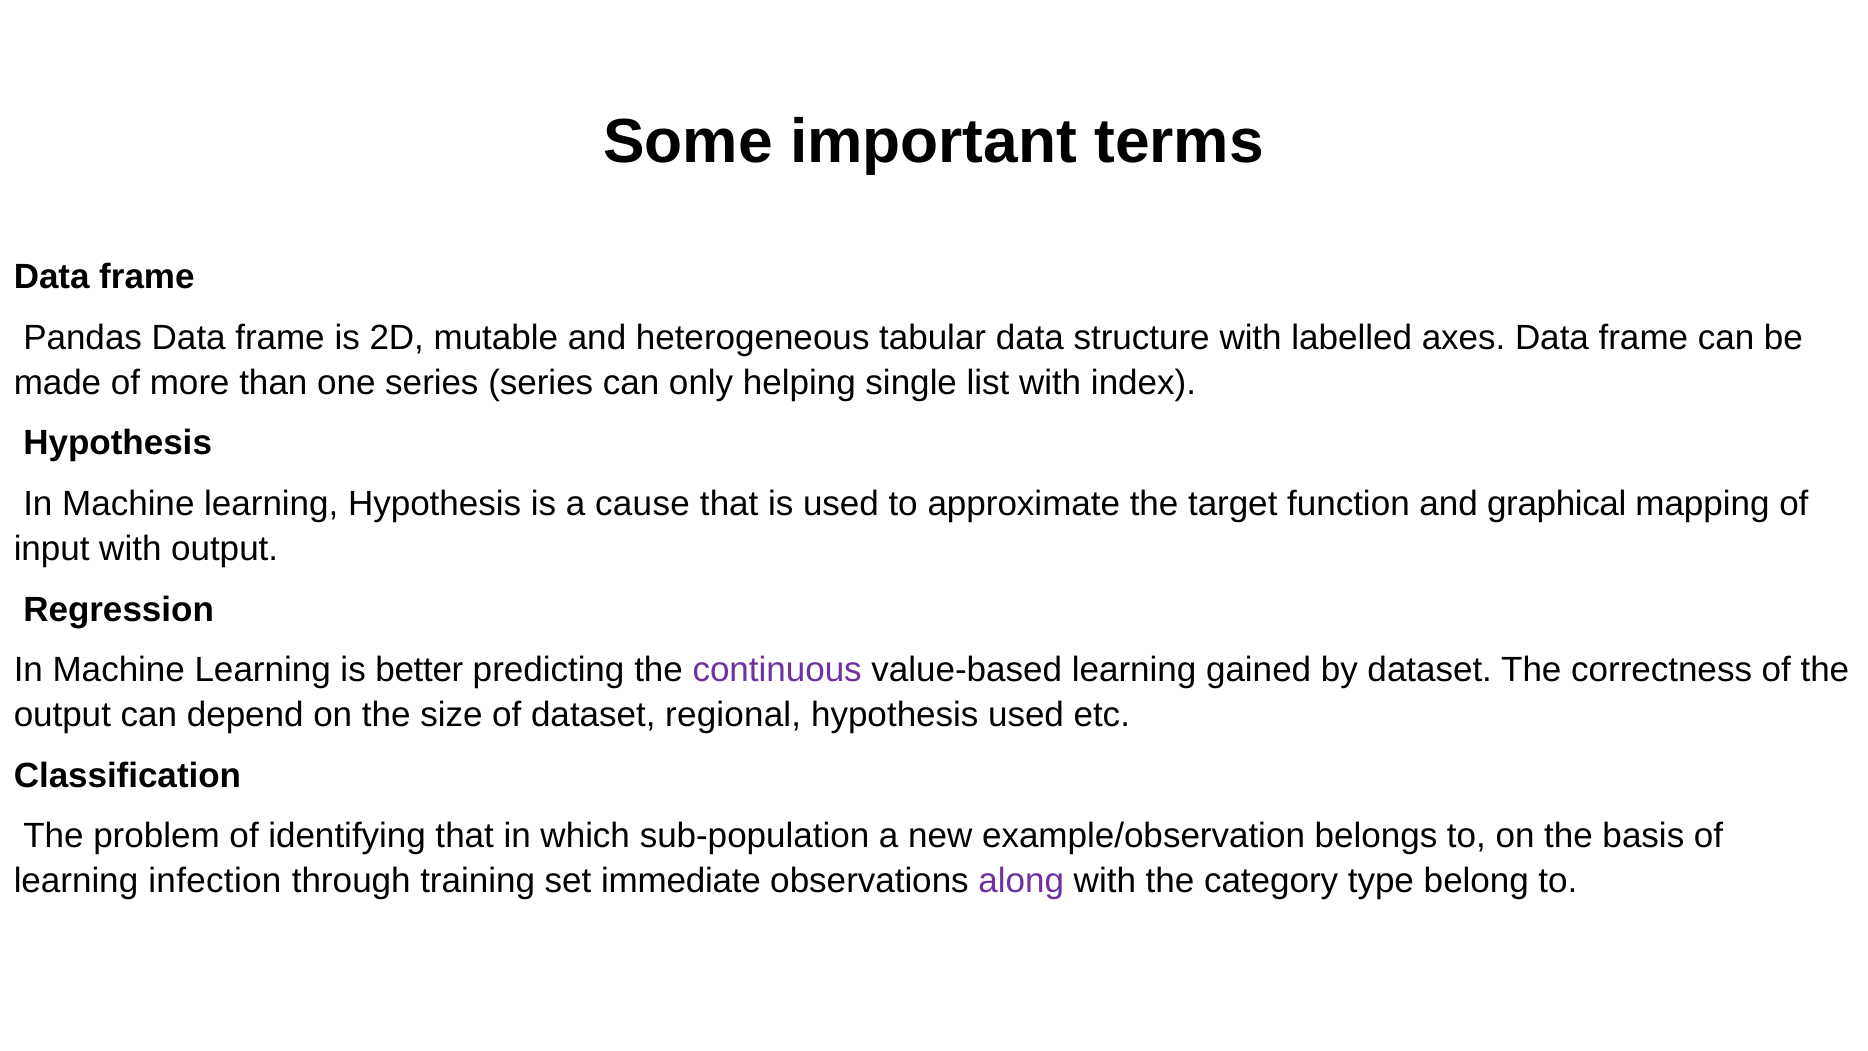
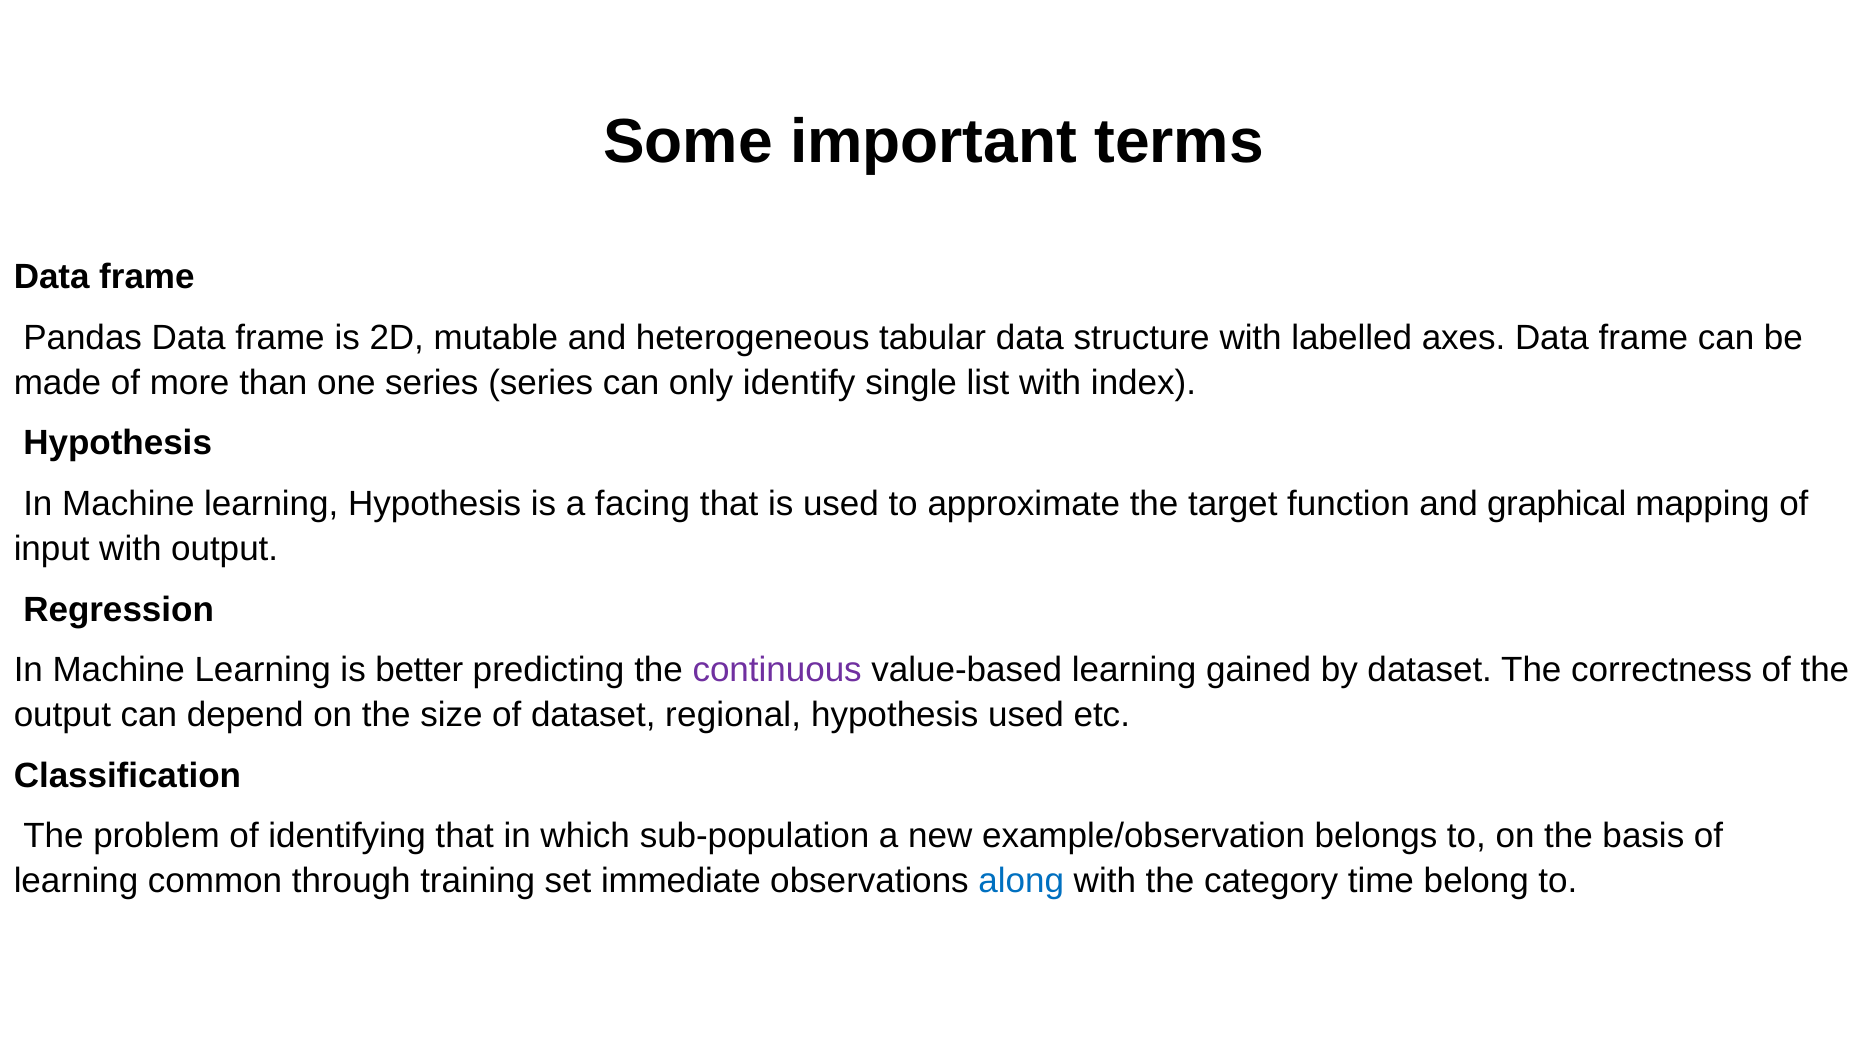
helping: helping -> identify (799, 383)
cause: cause -> facing (642, 504)
infection: infection -> common (215, 881)
along colour: purple -> blue (1021, 881)
type: type -> time (1381, 881)
